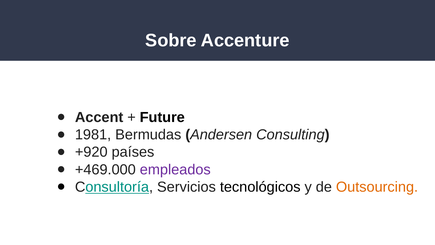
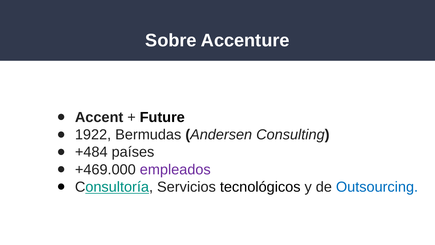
1981: 1981 -> 1922 (93, 135)
+920: +920 -> +484 (91, 152)
Outsourcing colour: orange -> blue (377, 187)
